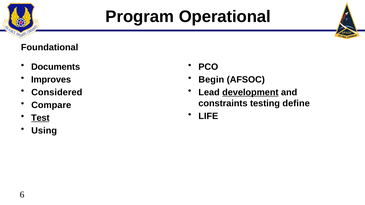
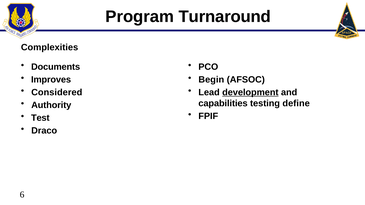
Operational: Operational -> Turnaround (225, 17)
Foundational: Foundational -> Complexities (50, 47)
constraints: constraints -> capabilities (223, 103)
Compare: Compare -> Authority (51, 105)
LIFE: LIFE -> FPIF (208, 116)
Test underline: present -> none (40, 118)
Using: Using -> Draco (44, 131)
